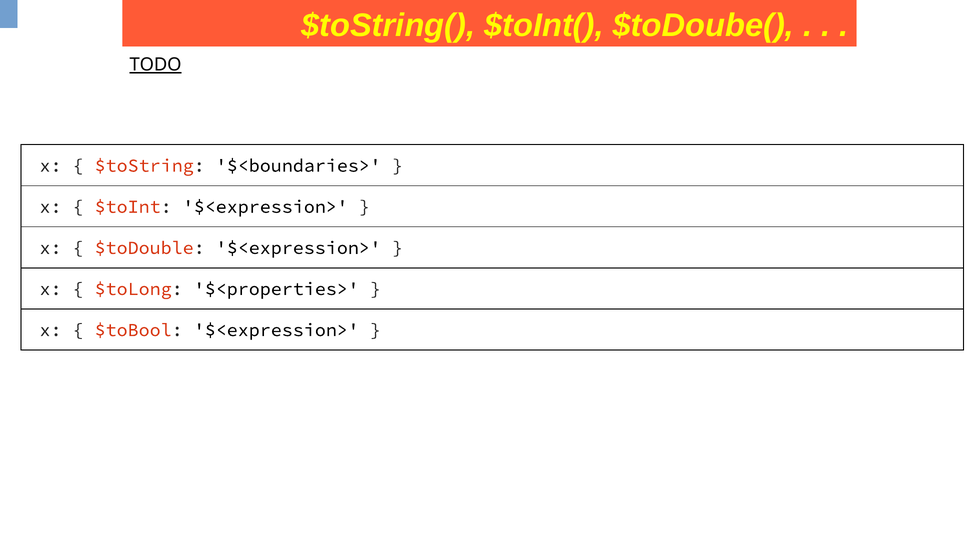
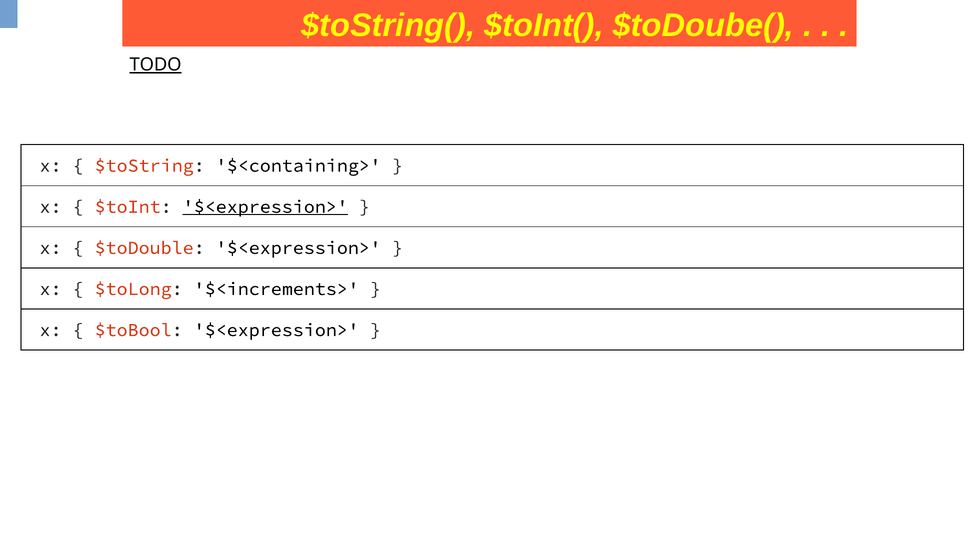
$<boundaries>: $<boundaries> -> $<containing> (298, 166)
$<expression> underline: none -> present (265, 207)
$<properties>: $<properties> -> $<increments> (276, 289)
